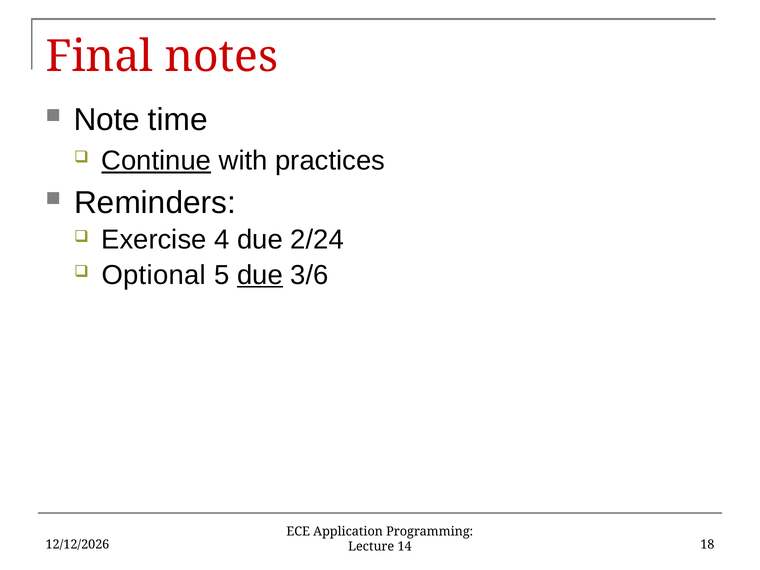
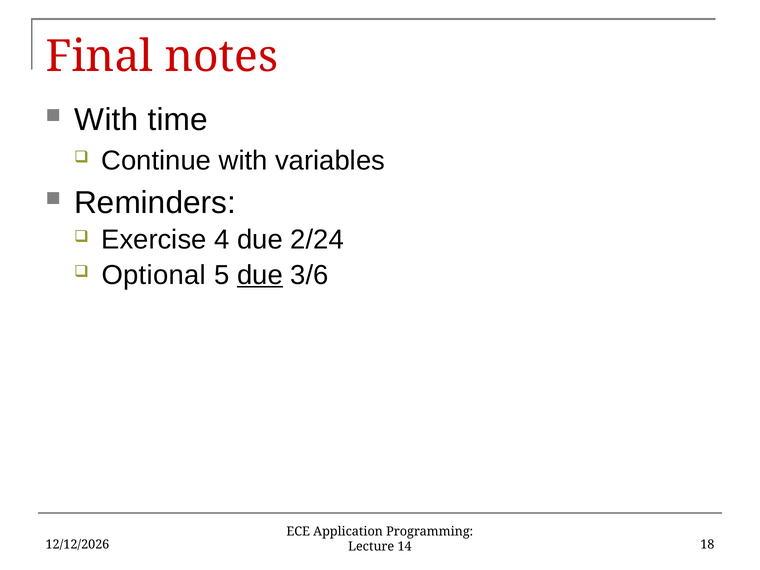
Note: Note -> With (106, 120)
Continue underline: present -> none (156, 161)
practices: practices -> variables (330, 161)
